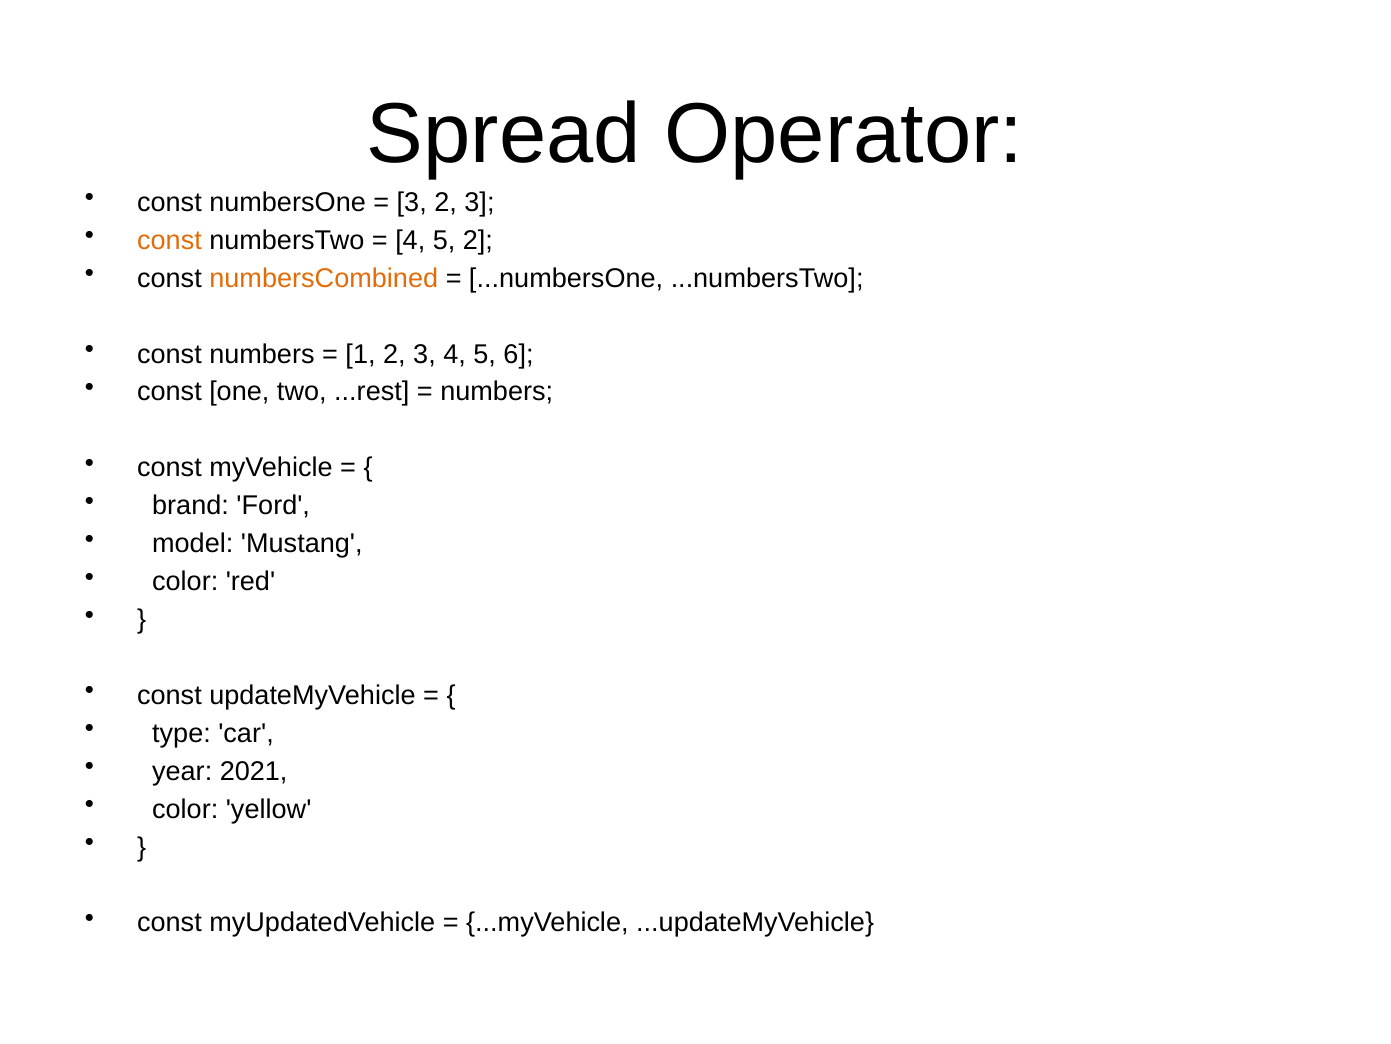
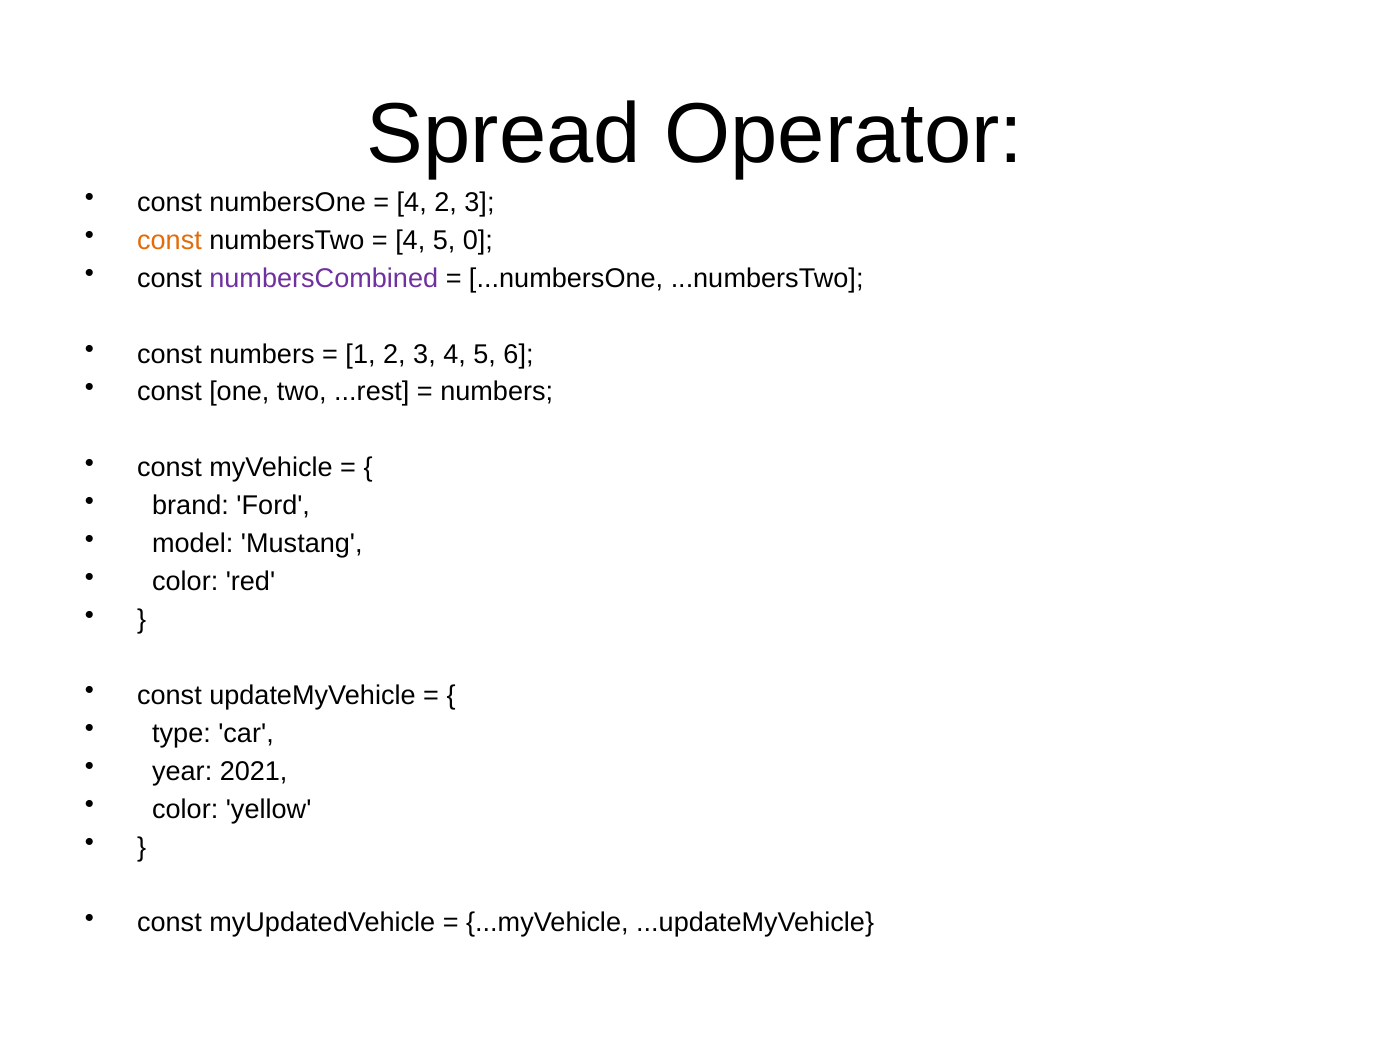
3: 3 -> 4 (412, 202)
5 2: 2 -> 0 (478, 240)
numbersCombined colour: orange -> purple (324, 278)
